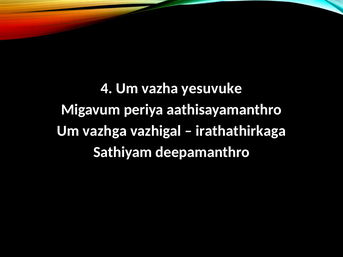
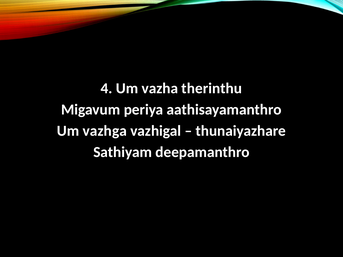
yesuvuke: yesuvuke -> therinthu (212, 89)
irathathirkaga: irathathirkaga -> thunaiyazhare (241, 131)
